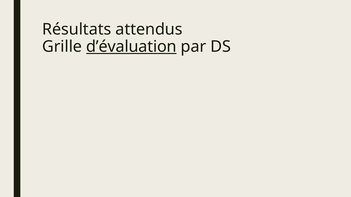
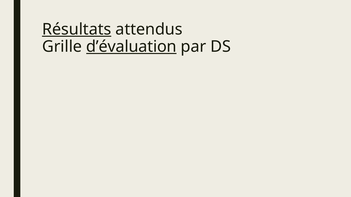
Résultats underline: none -> present (77, 29)
